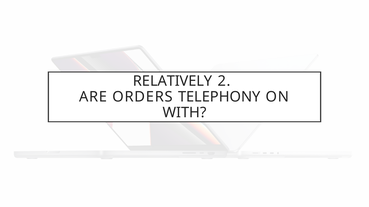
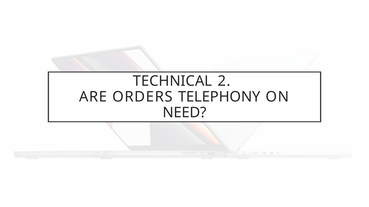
RELATIVELY: RELATIVELY -> TECHNICAL (173, 81)
WITH: WITH -> NEED (185, 113)
